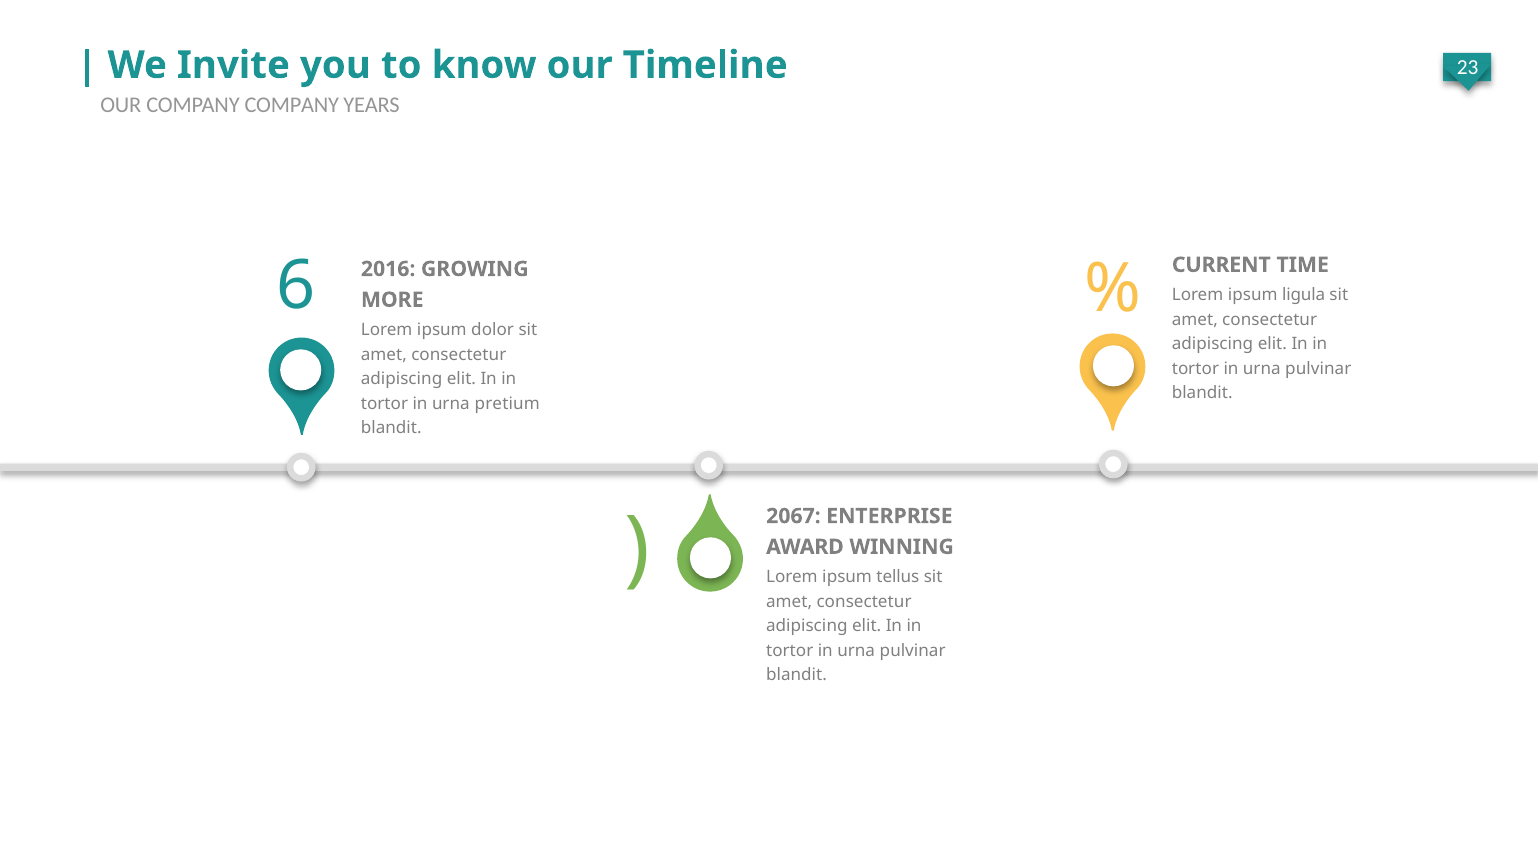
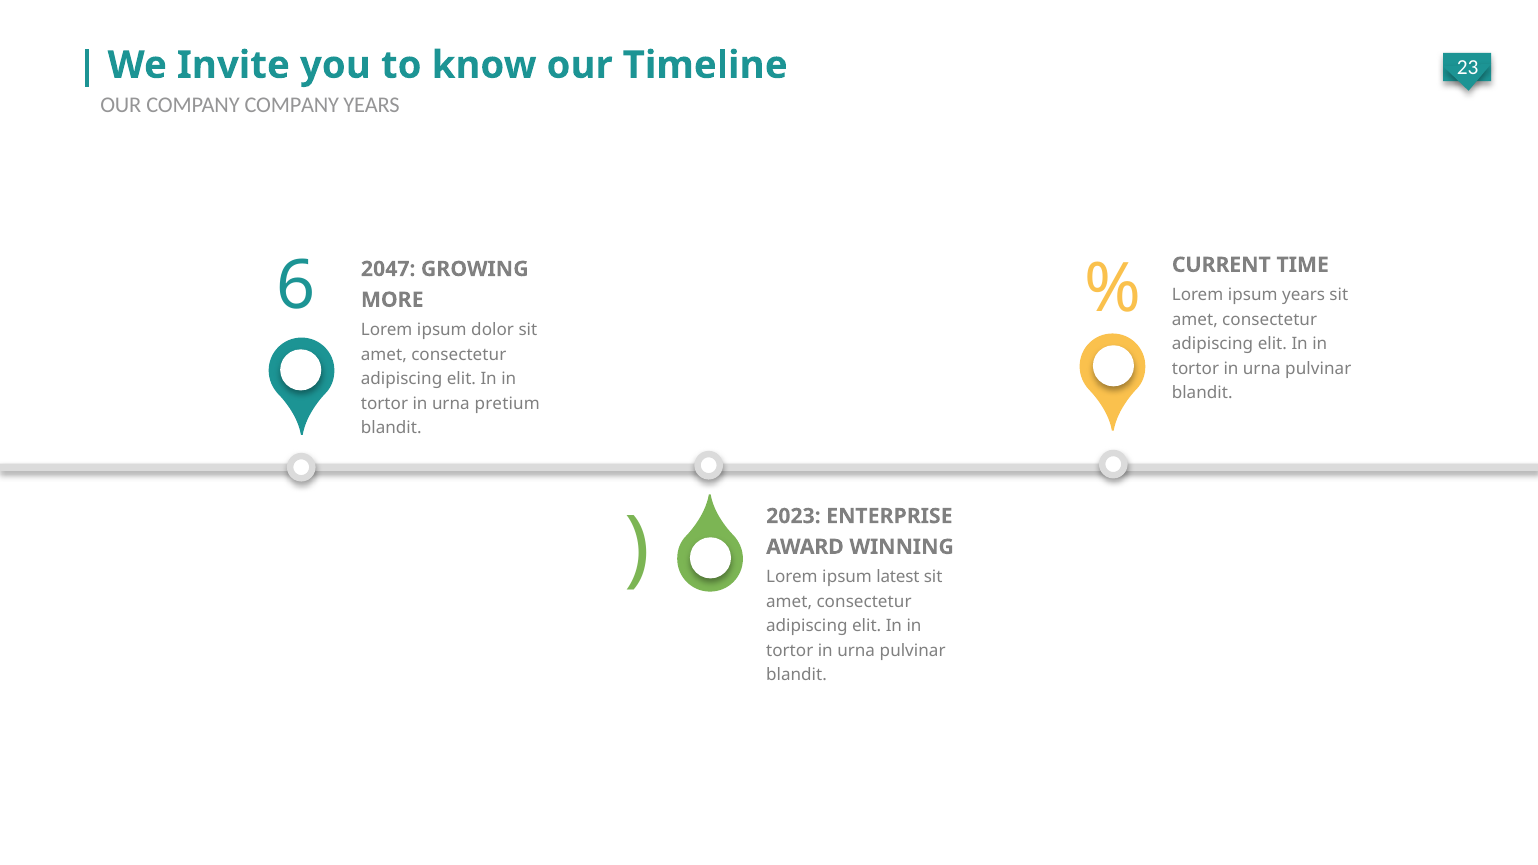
2016: 2016 -> 2047 (388, 269)
ipsum ligula: ligula -> years (1304, 295)
2067: 2067 -> 2023 (793, 516)
tellus: tellus -> latest (898, 577)
